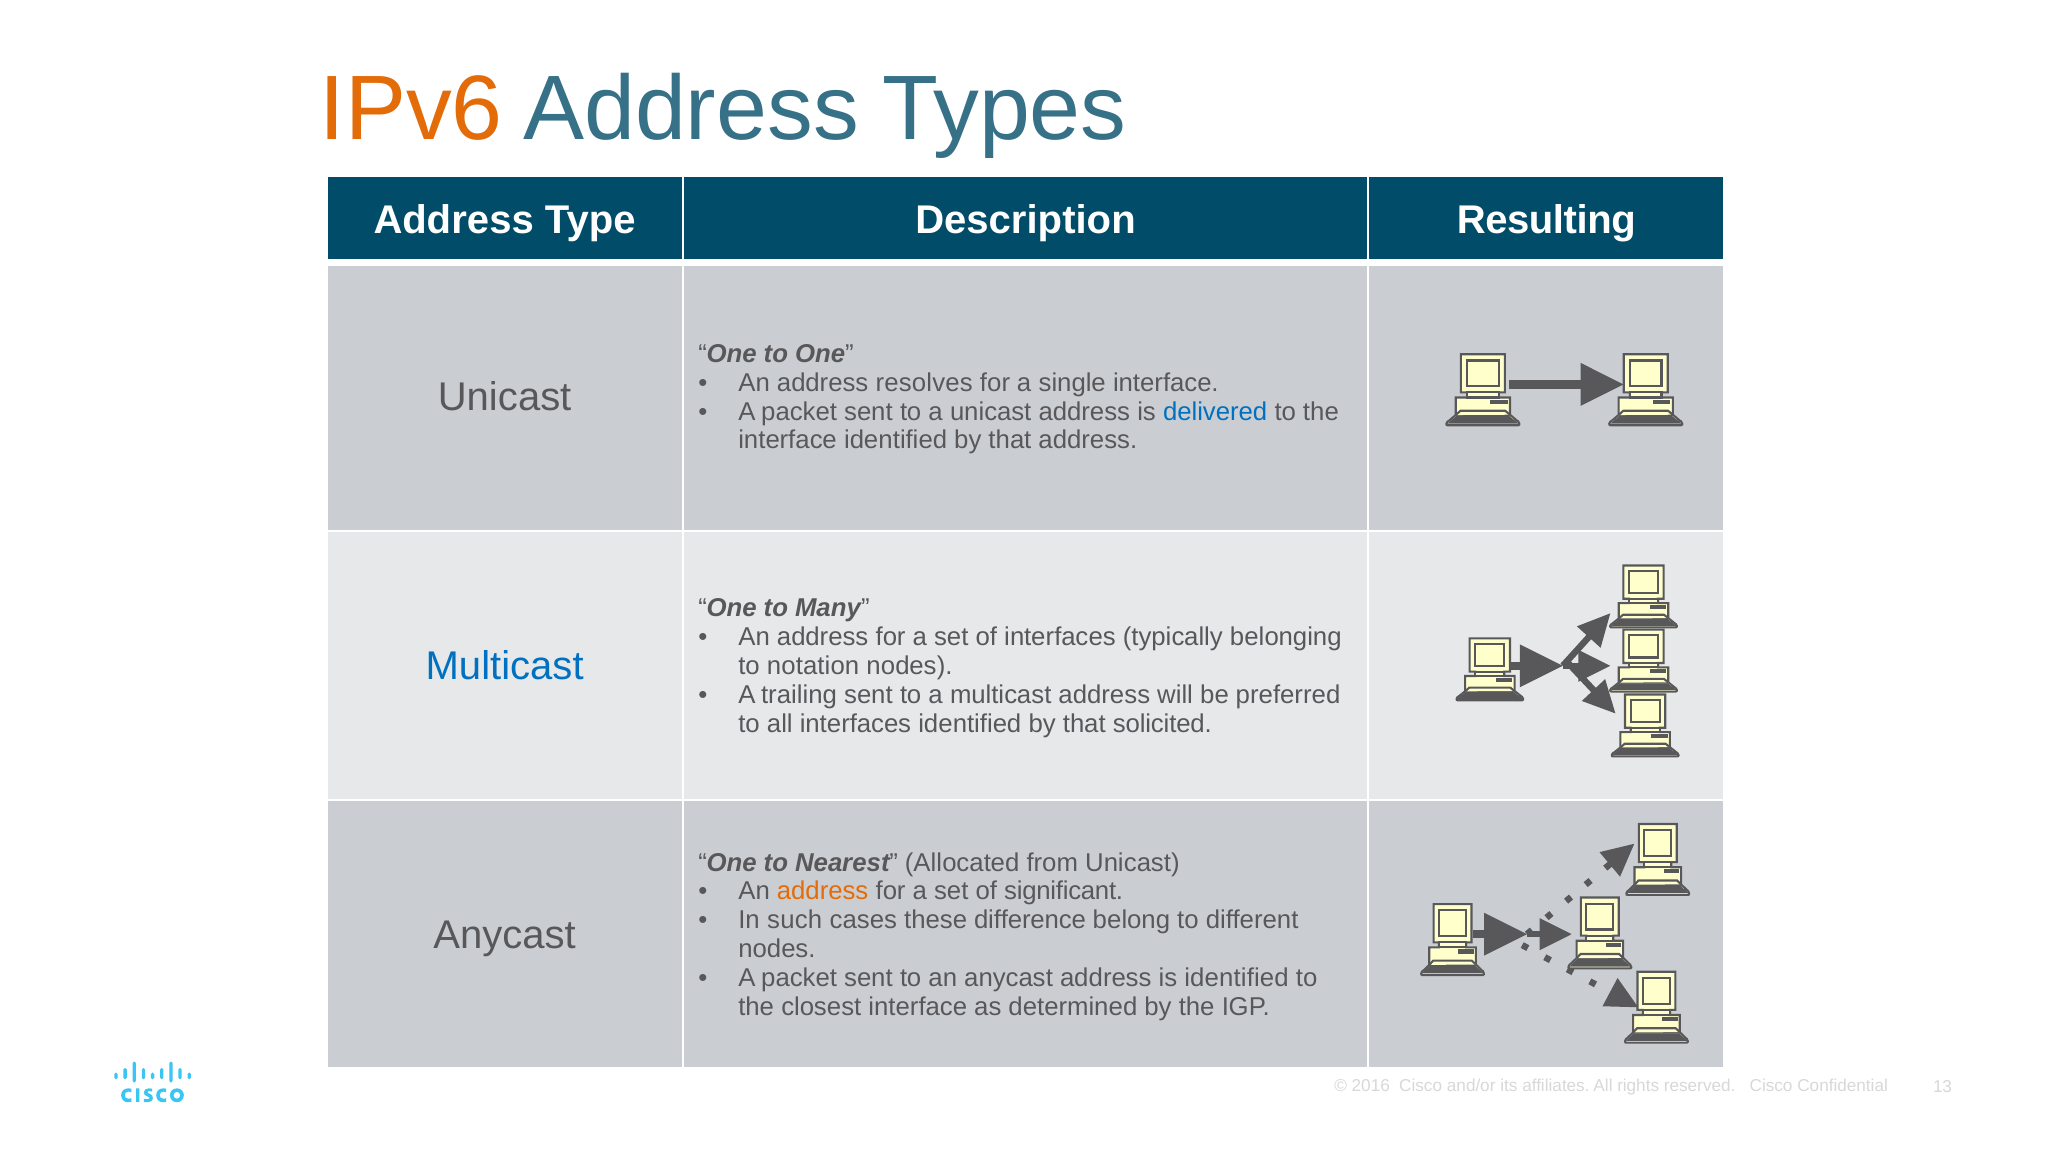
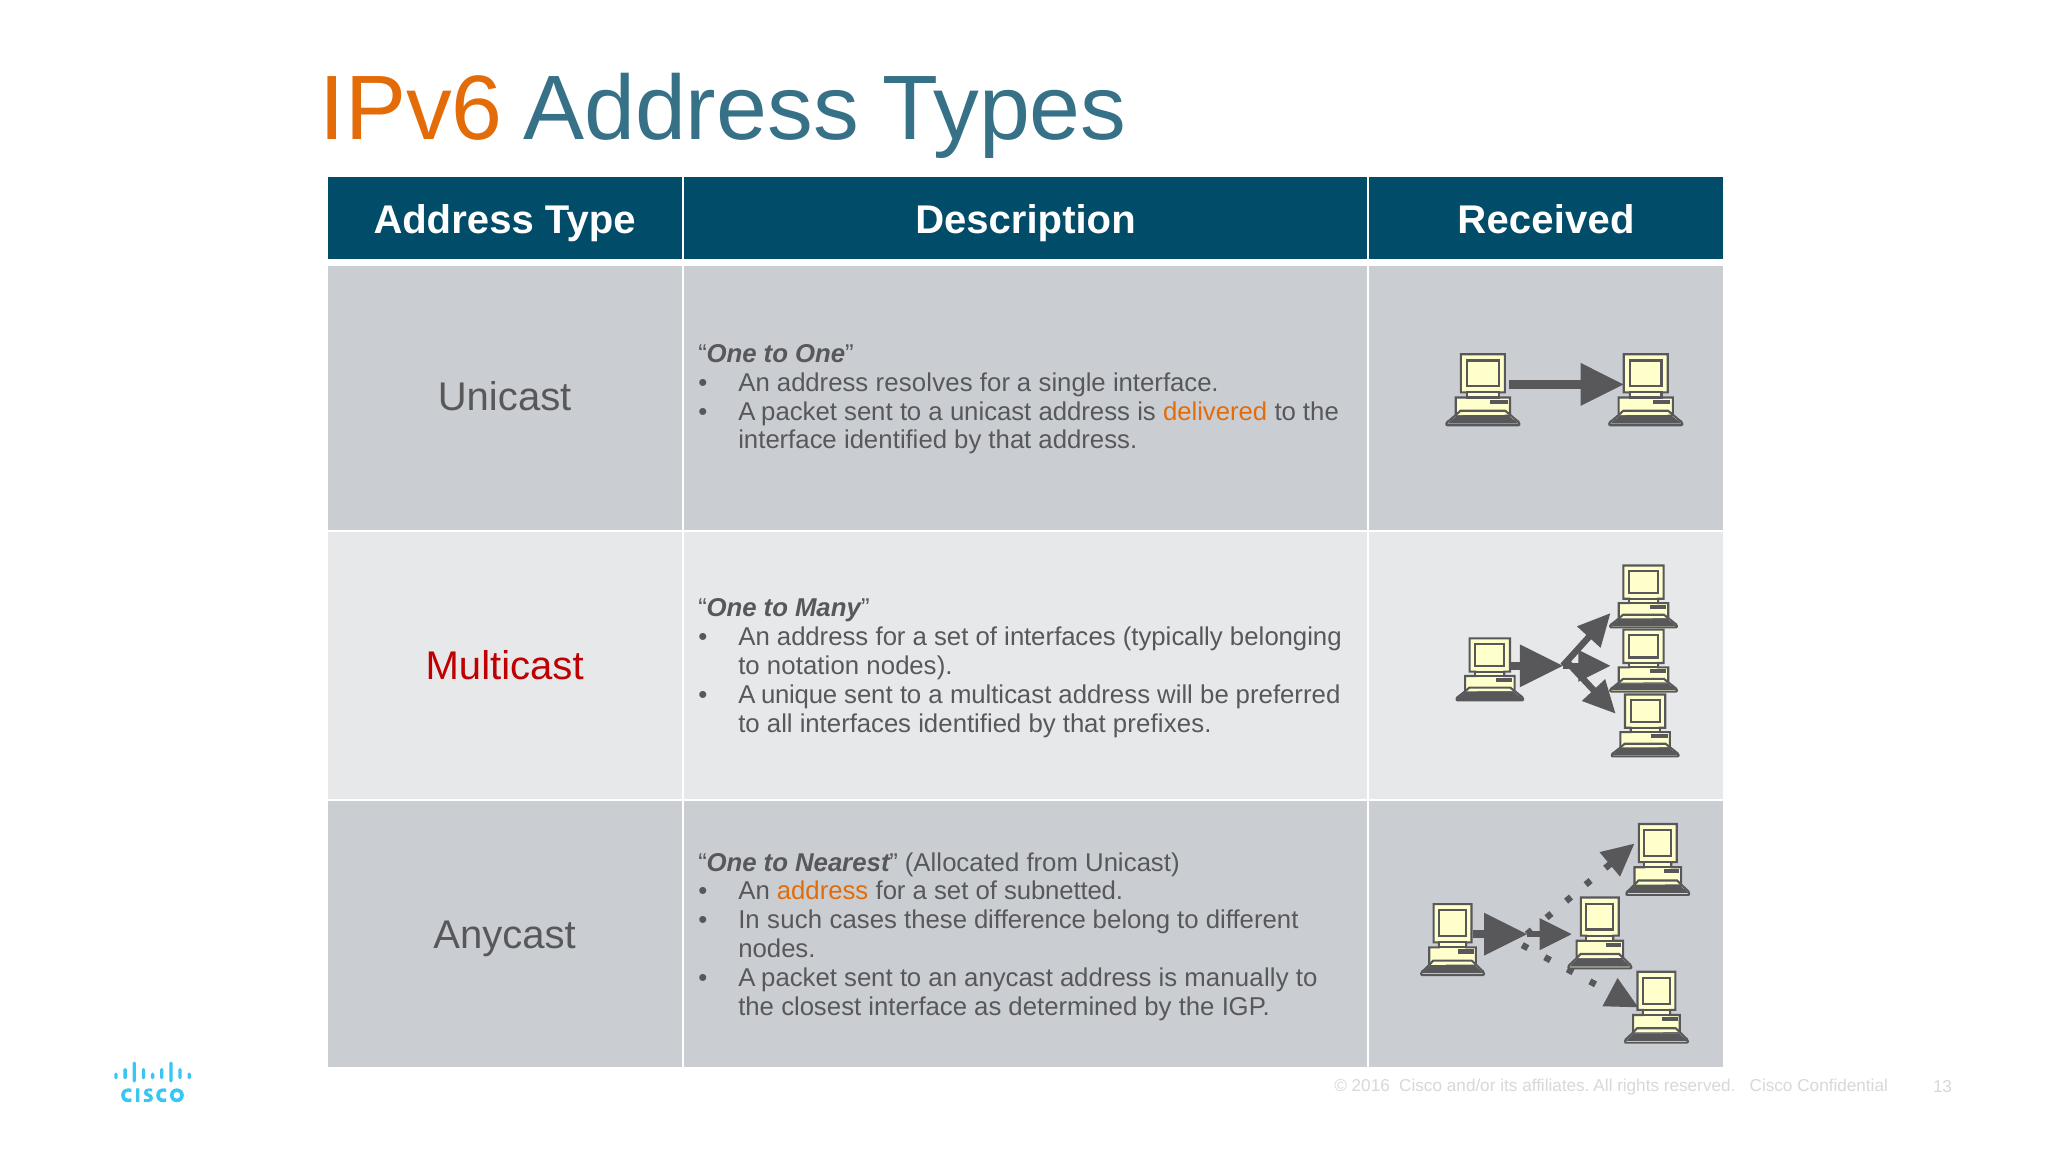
Resulting: Resulting -> Received (1546, 220)
delivered colour: blue -> orange (1215, 412)
Multicast colour: blue -> red (505, 666)
trailing: trailing -> unique (799, 695)
solicited: solicited -> prefixes (1162, 723)
significant: significant -> subnetted (1064, 891)
is identified: identified -> manually (1236, 978)
